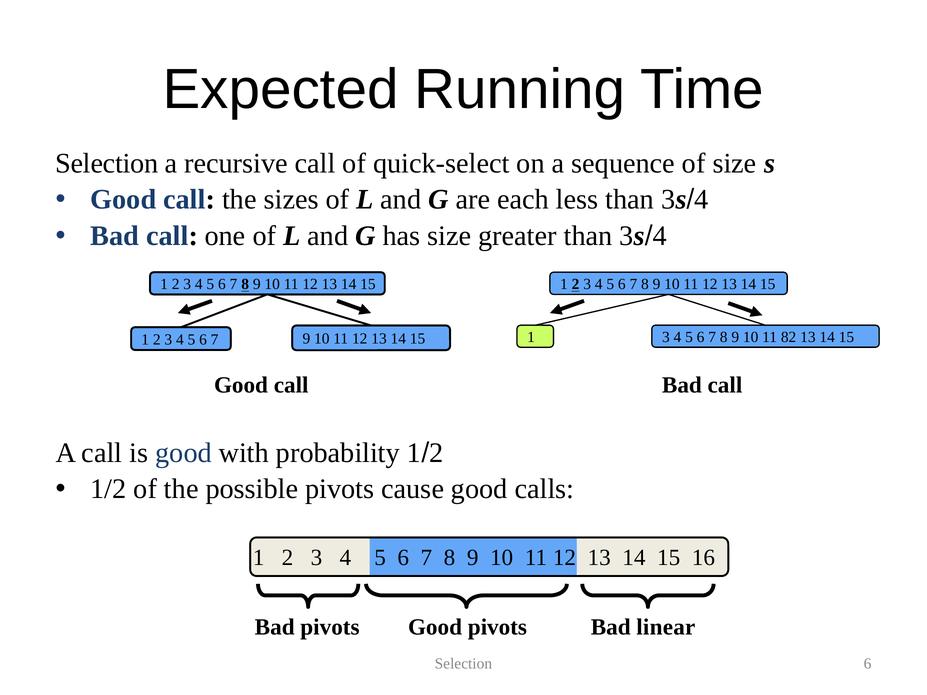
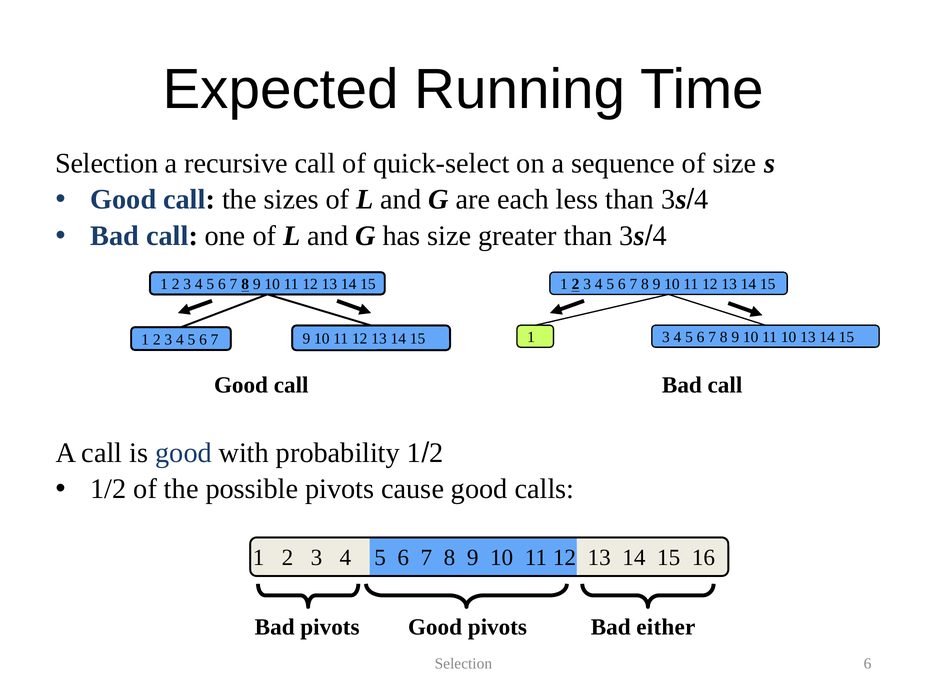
11 82: 82 -> 10 (789, 337)
linear: linear -> either (666, 627)
